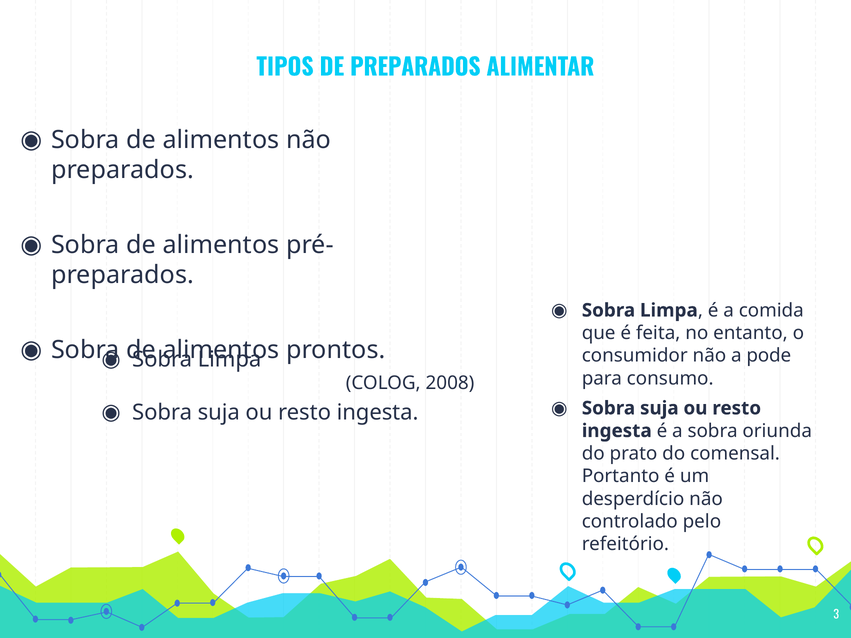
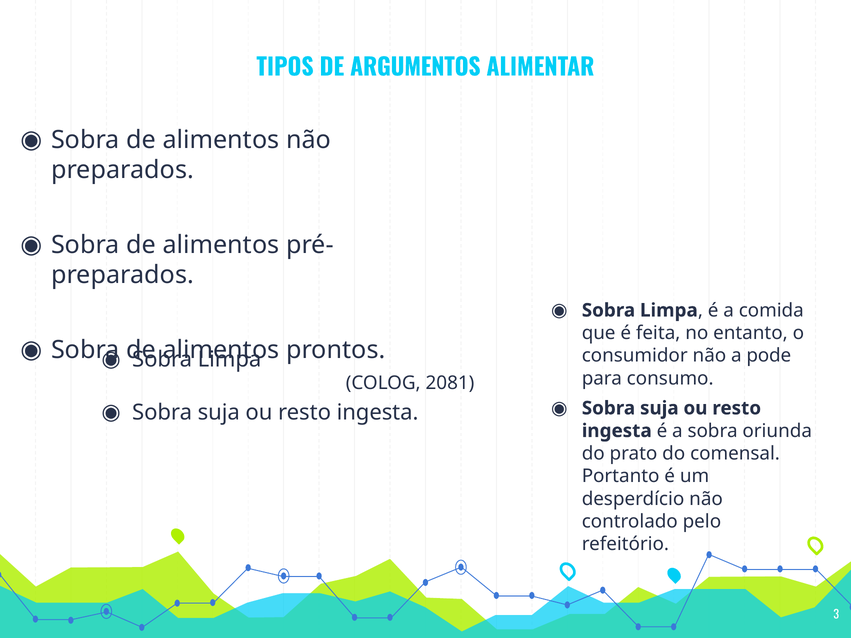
DE PREPARADOS: PREPARADOS -> ARGUMENTOS (415, 68)
2008: 2008 -> 2081 (450, 383)
